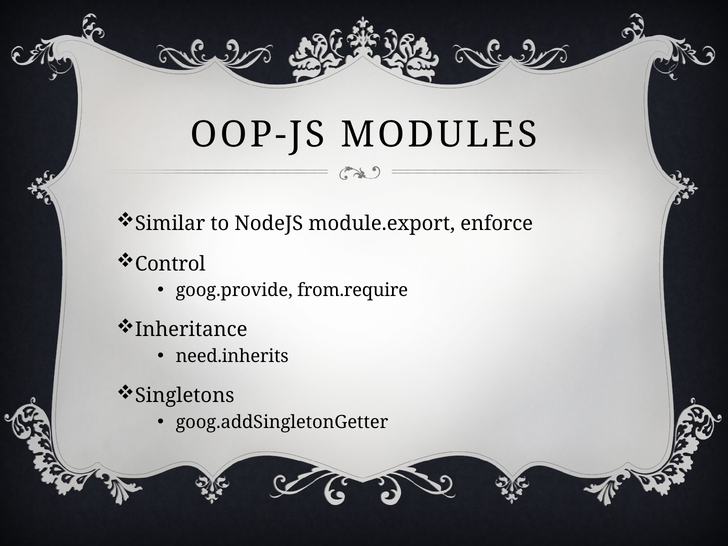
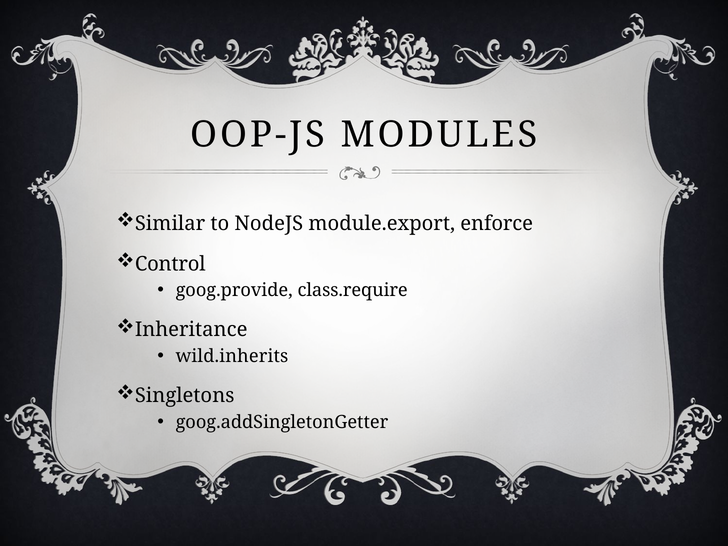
from.require: from.require -> class.require (353, 290)
need.inherits: need.inherits -> wild.inherits (232, 356)
